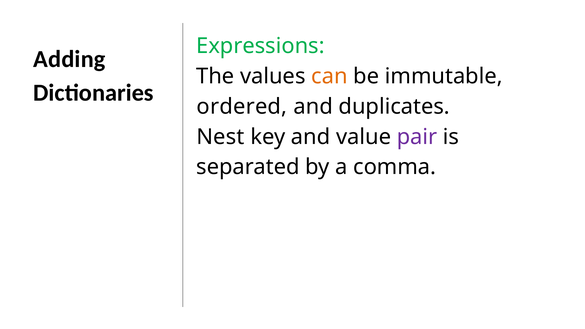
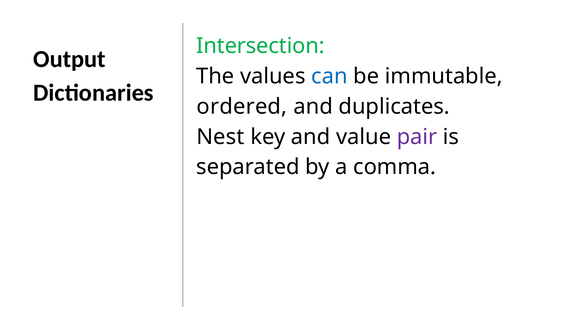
Expressions: Expressions -> Intersection (260, 46)
Adding: Adding -> Output (69, 59)
can colour: orange -> blue (329, 76)
